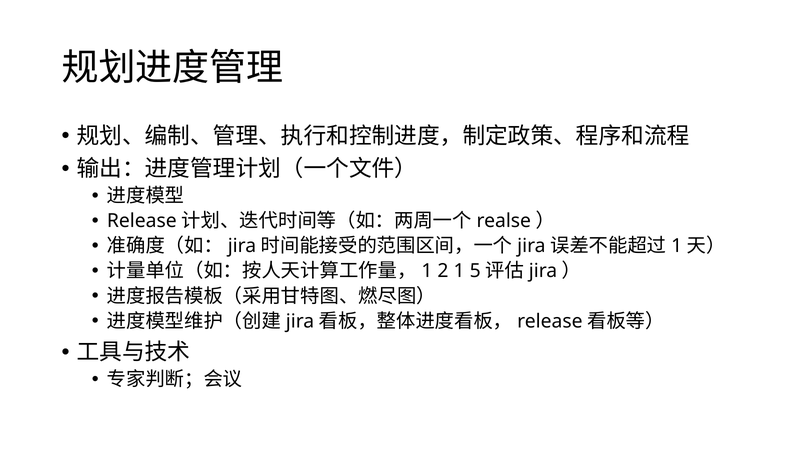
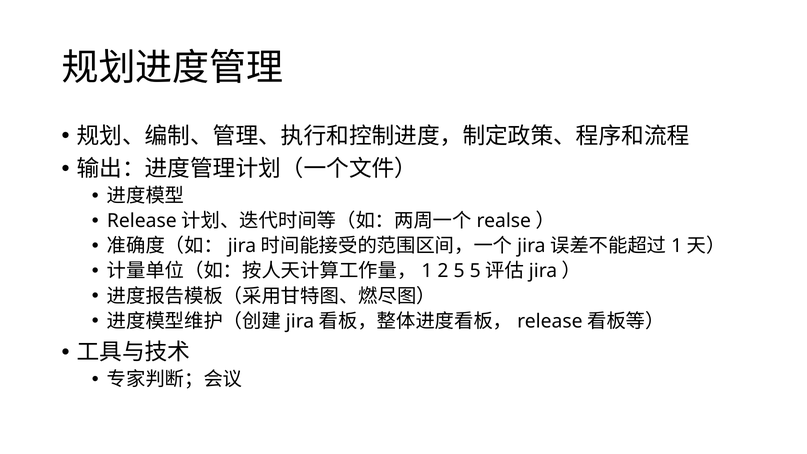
2 1: 1 -> 5 (459, 271)
